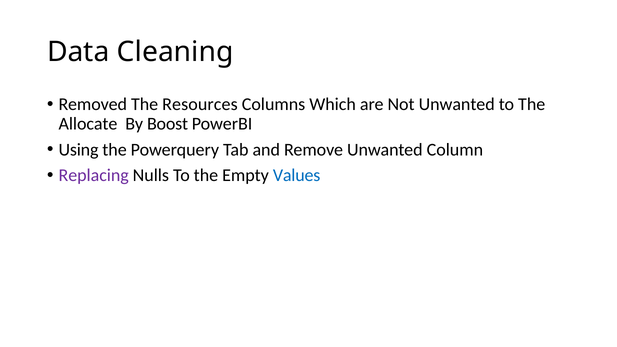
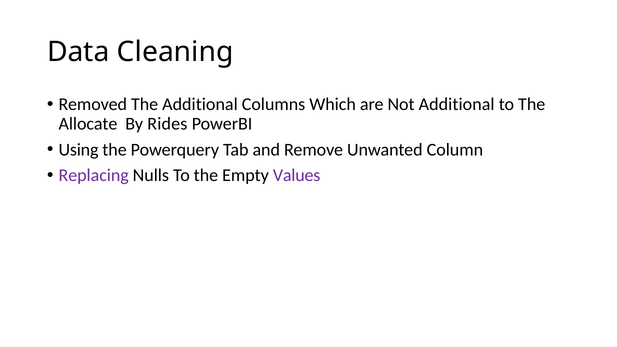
The Resources: Resources -> Additional (200, 104)
Not Unwanted: Unwanted -> Additional (457, 104)
Boost: Boost -> Rides (167, 124)
Values colour: blue -> purple (297, 175)
